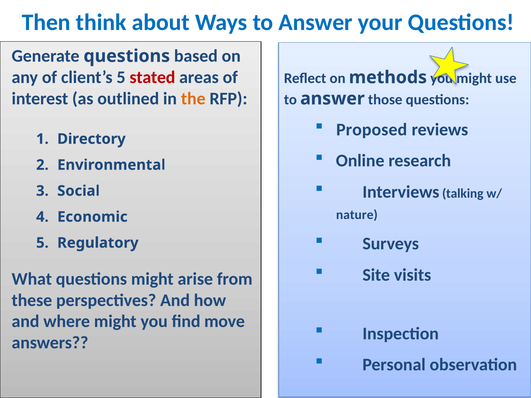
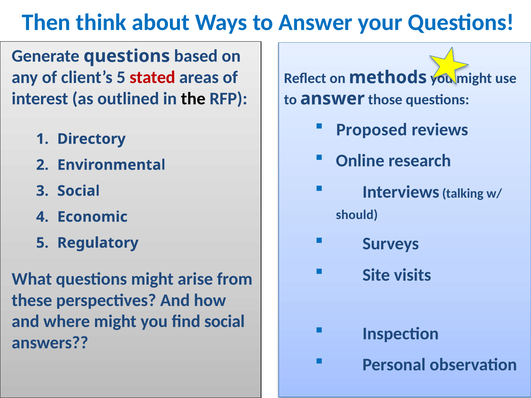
the colour: orange -> black (193, 99)
nature: nature -> should (357, 215)
find move: move -> social (225, 322)
